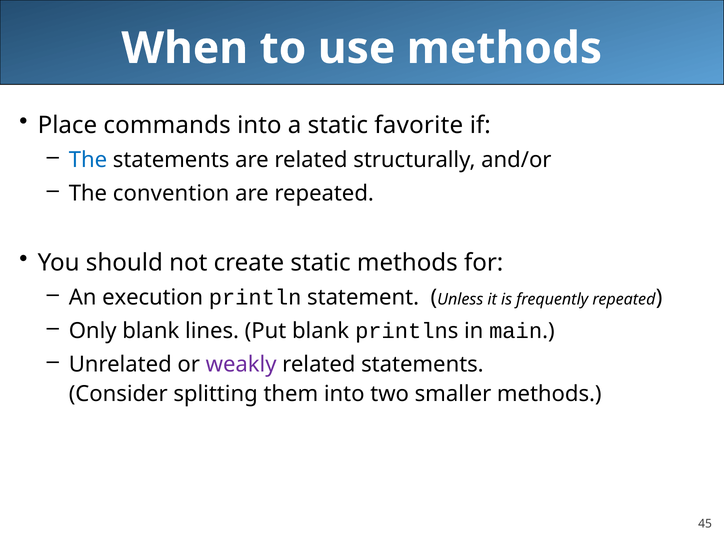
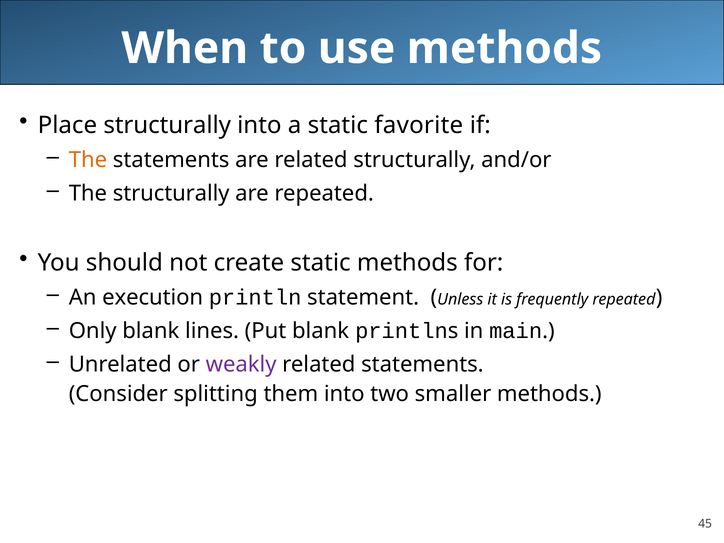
Place commands: commands -> structurally (167, 125)
The colour: blue -> orange (88, 160)
The convention: convention -> structurally (171, 194)
